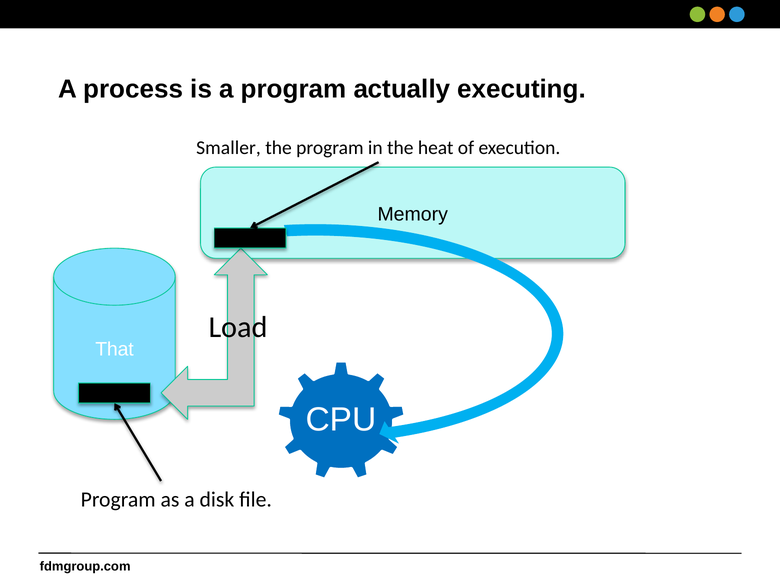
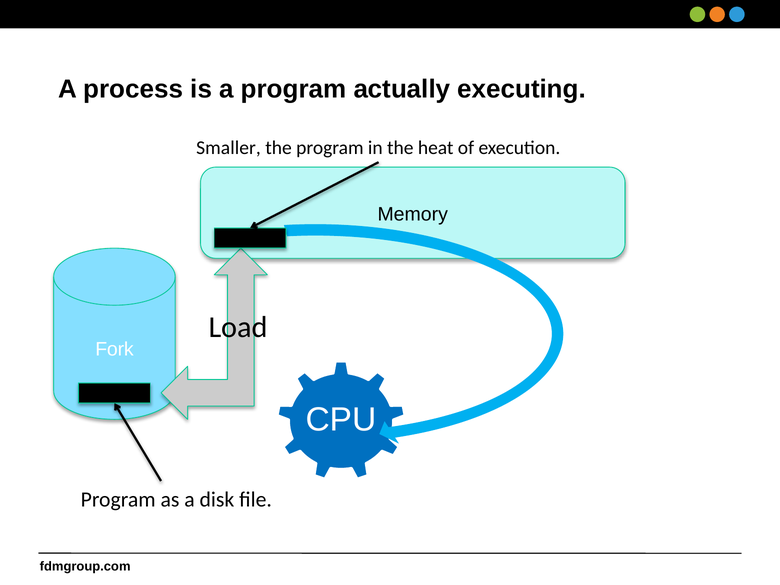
That: That -> Fork (114, 349)
